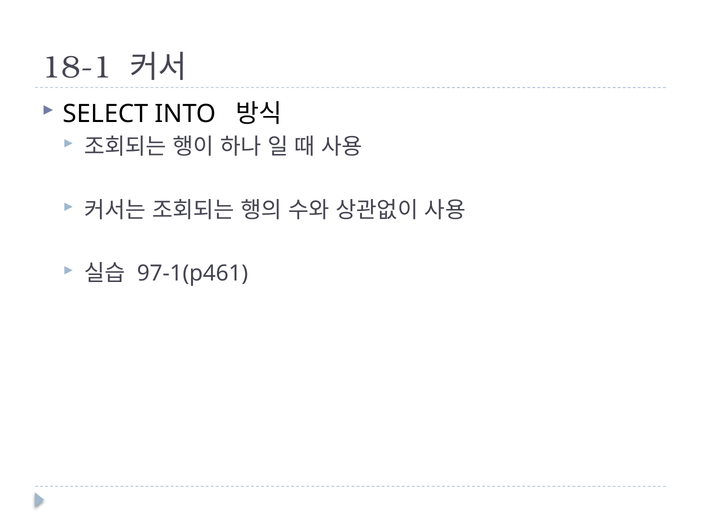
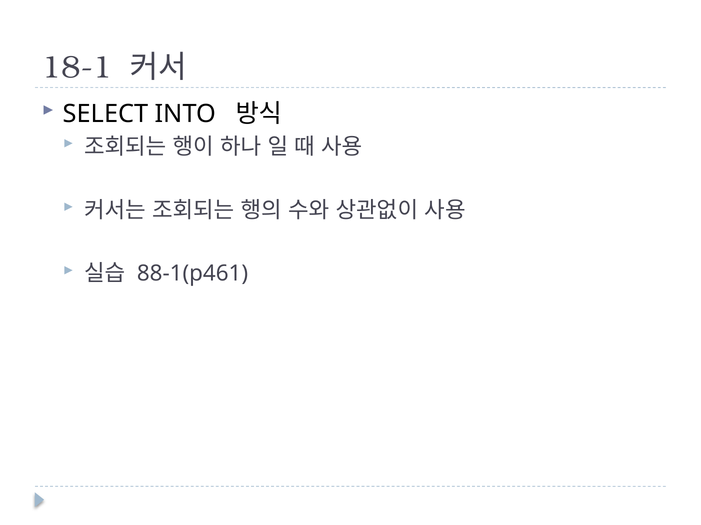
97-1(p461: 97-1(p461 -> 88-1(p461 (193, 274)
